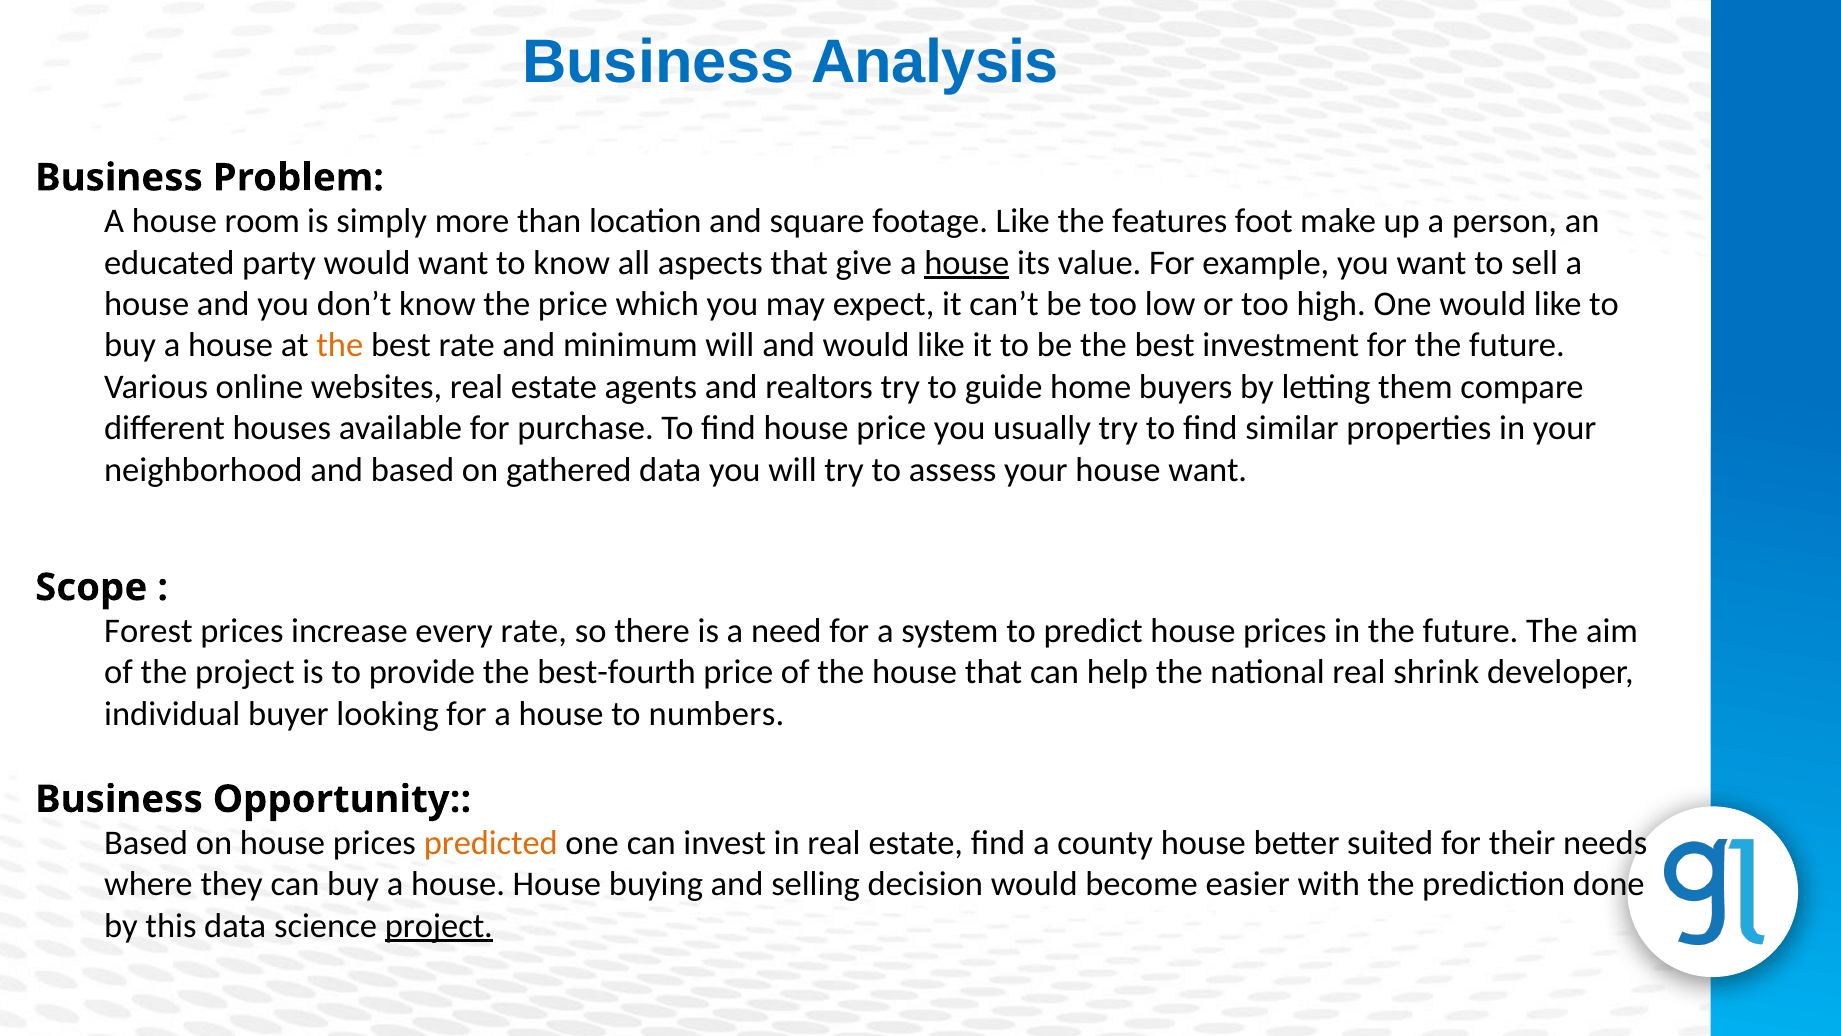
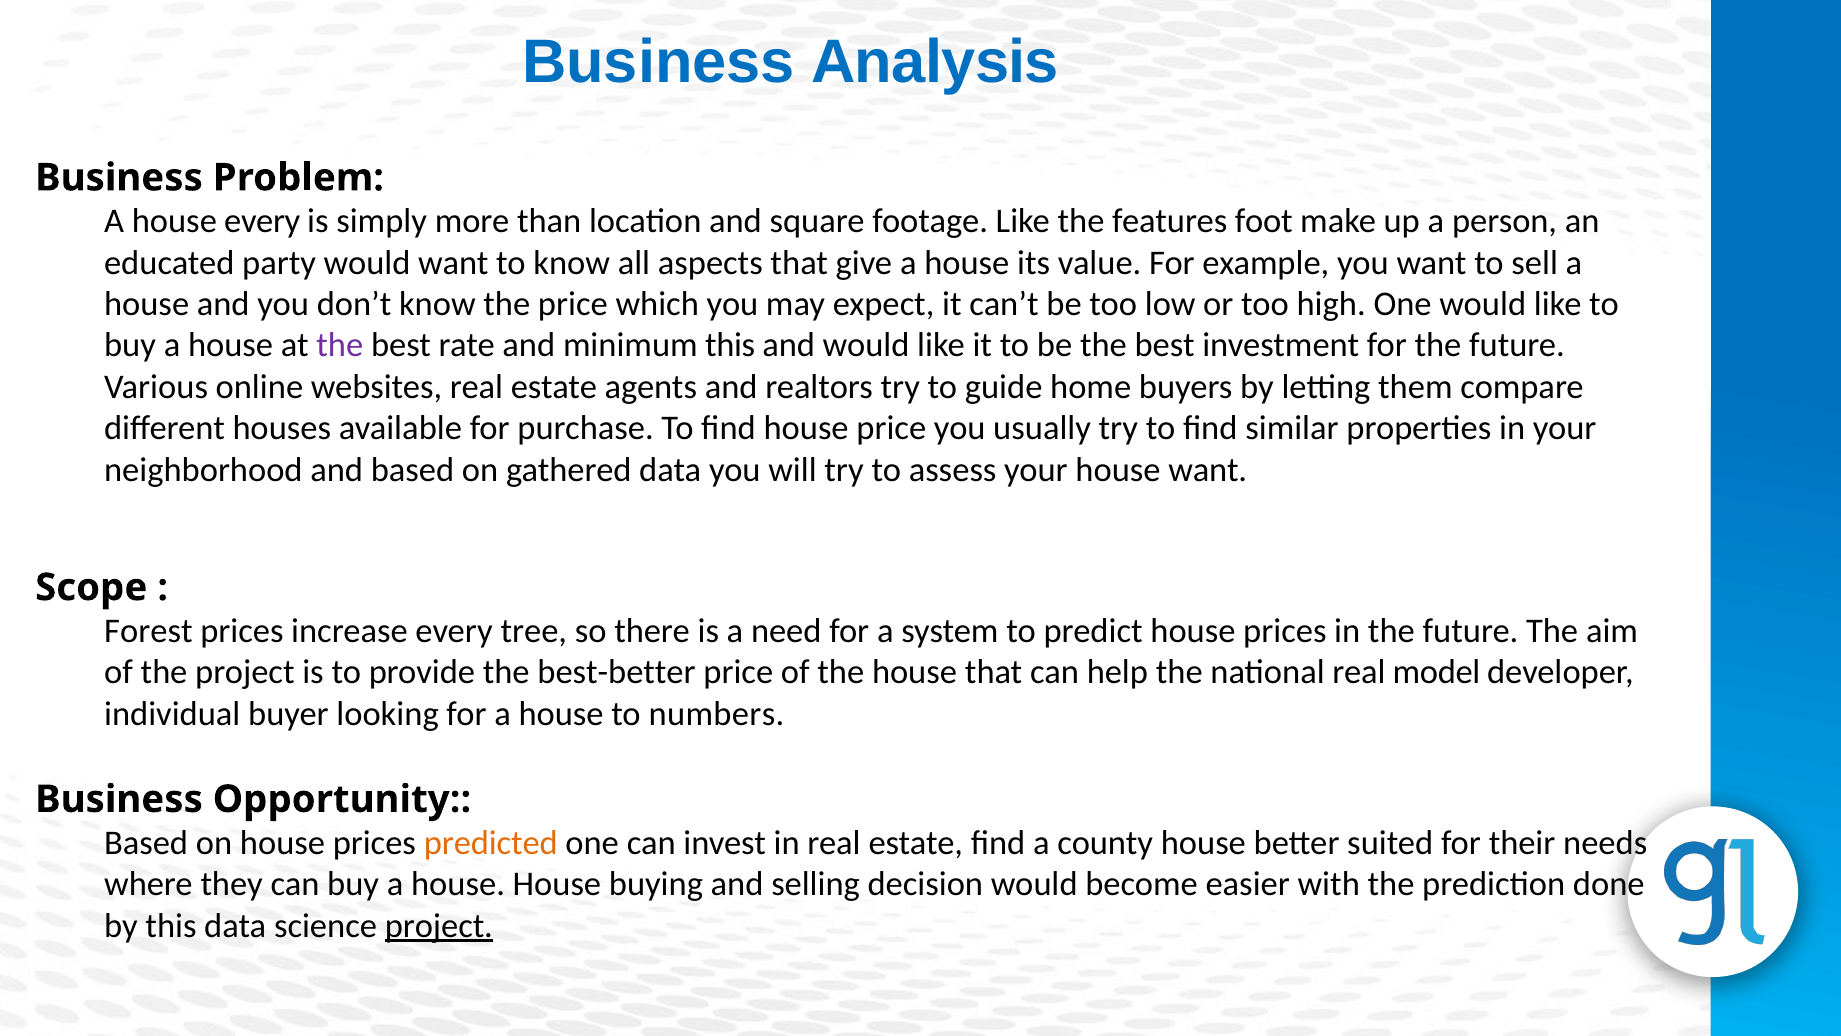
house room: room -> every (262, 221)
house underline: present -> none (967, 263)
the colour: orange -> purple (340, 345)
minimum will: will -> this (730, 345)
every rate: rate -> tree (534, 631)
best-fourth: best-fourth -> best-better (617, 672)
shrink: shrink -> model (1436, 672)
